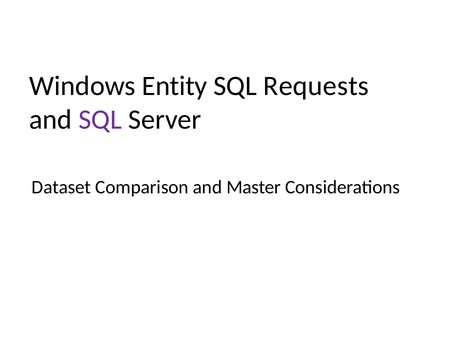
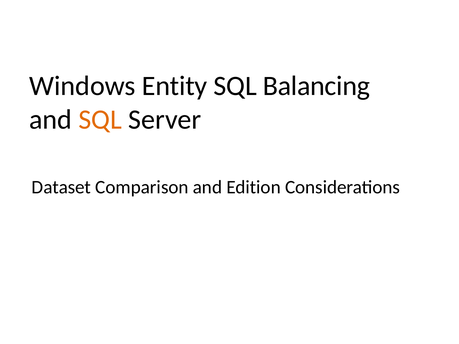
Requests: Requests -> Balancing (316, 86)
SQL colour: purple -> orange (100, 120)
Master: Master -> Edition (254, 187)
